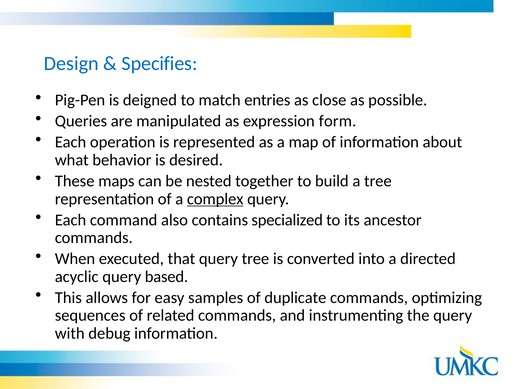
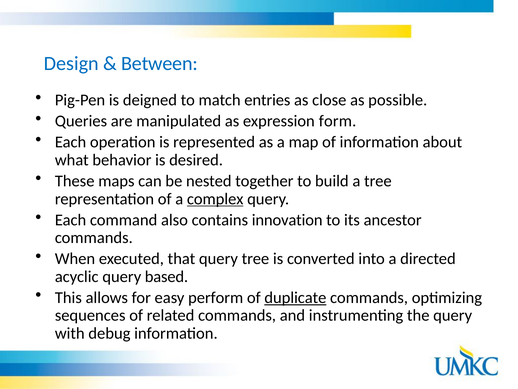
Specifies: Specifies -> Between (160, 64)
specialized: specialized -> innovation (287, 220)
samples: samples -> perform (216, 297)
duplicate underline: none -> present (295, 297)
